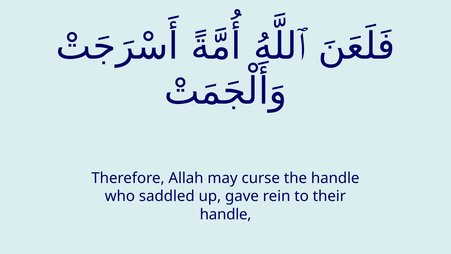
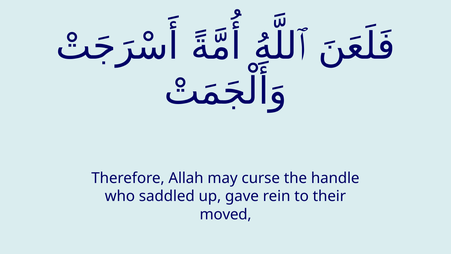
handle: handle -> moved (226, 214)
